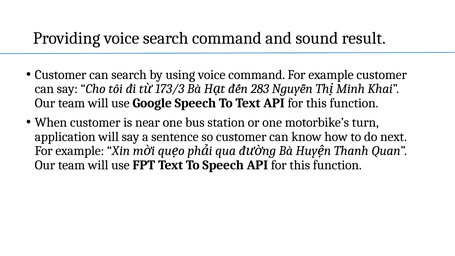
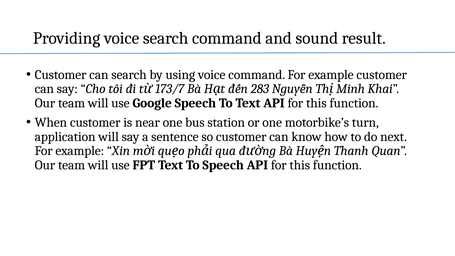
173/3: 173/3 -> 173/7 (170, 89)
